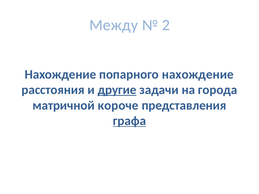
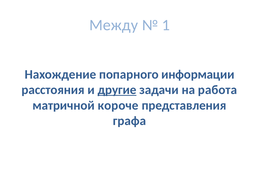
2: 2 -> 1 (166, 25)
попарного нахождение: нахождение -> информации (198, 74)
города: города -> работа (218, 90)
графа underline: present -> none (129, 121)
